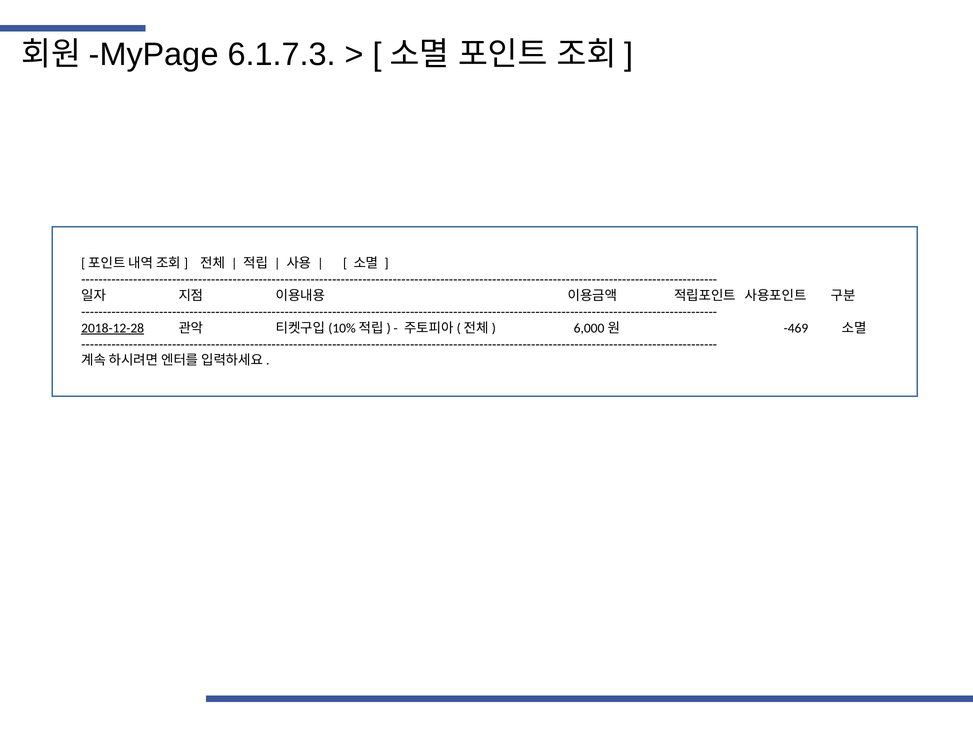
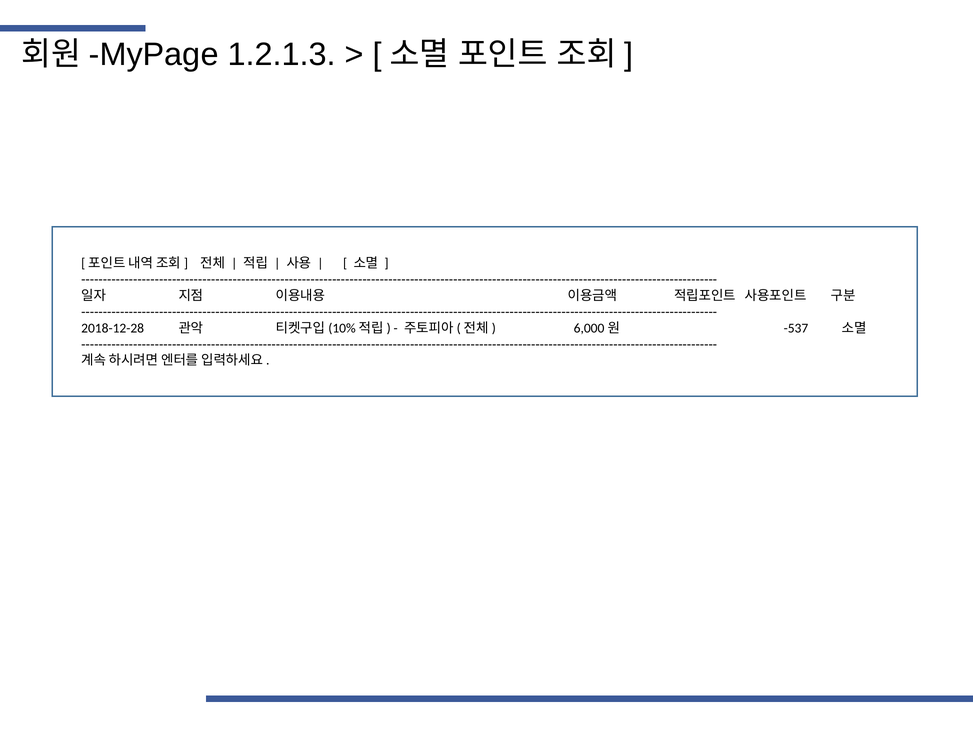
6.1.7.3: 6.1.7.3 -> 1.2.1.3 (282, 55)
2018-12-28 underline: present -> none (113, 328)
-469: -469 -> -537 (796, 328)
